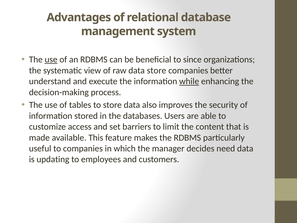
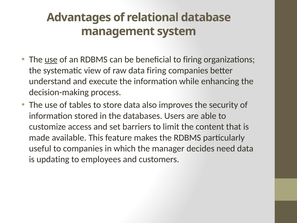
to since: since -> firing (192, 60)
data store: store -> firing (157, 70)
while underline: present -> none (189, 81)
